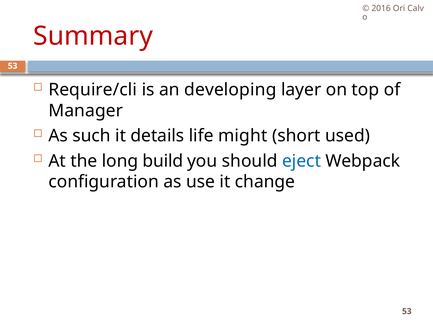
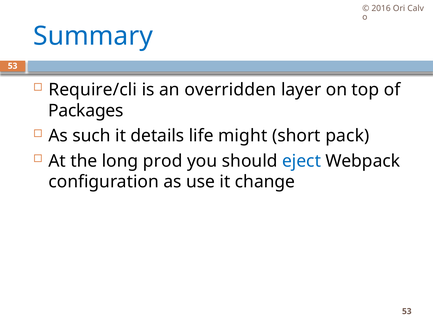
Summary colour: red -> blue (93, 36)
developing: developing -> overridden (230, 90)
Manager: Manager -> Packages (86, 111)
used: used -> pack (347, 136)
build: build -> prod (163, 161)
